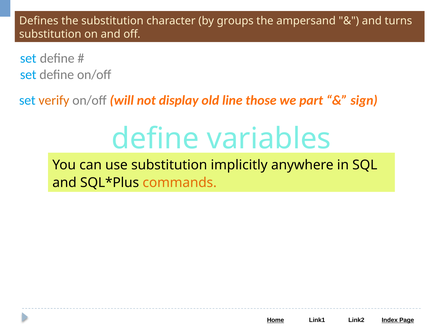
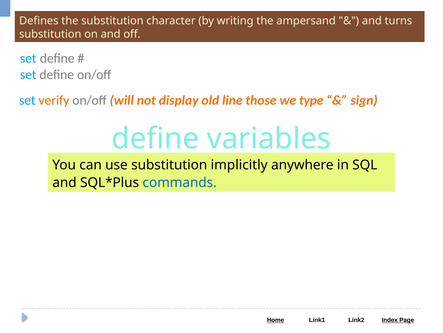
groups: groups -> writing (235, 21)
part: part -> type (311, 100)
commands colour: orange -> blue (180, 182)
